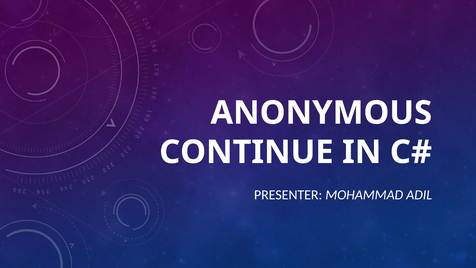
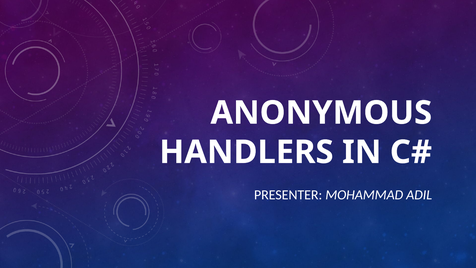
CONTINUE: CONTINUE -> HANDLERS (246, 152)
